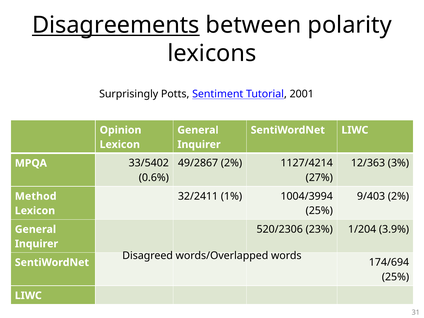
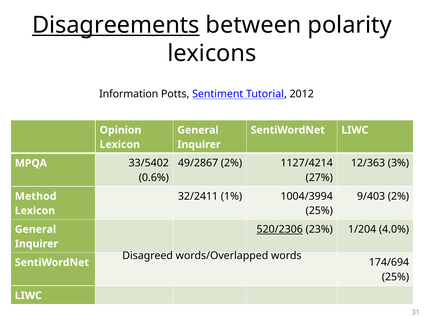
Surprisingly: Surprisingly -> Information (129, 94)
2001: 2001 -> 2012 (302, 94)
520/2306 underline: none -> present (280, 229)
3.9%: 3.9% -> 4.0% (394, 229)
